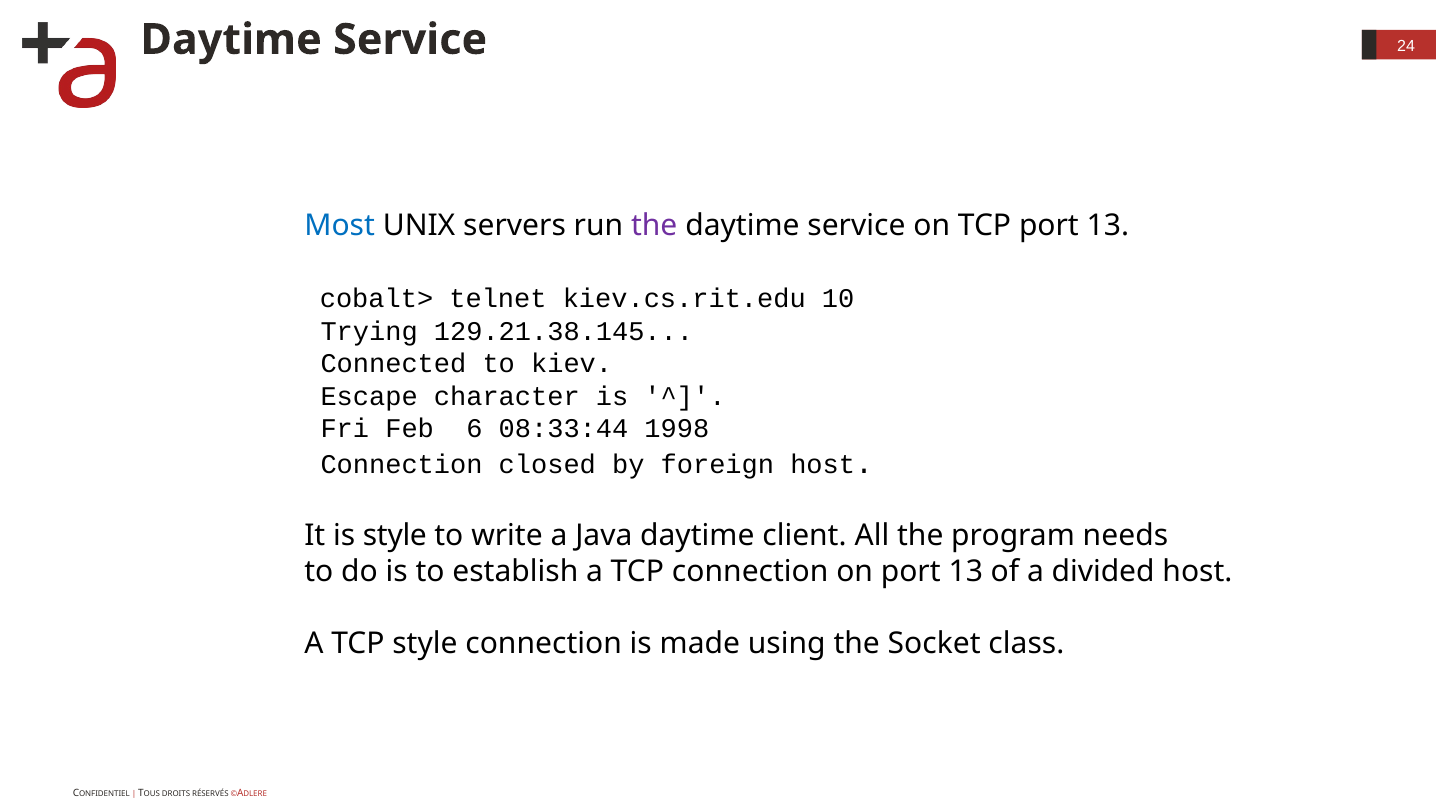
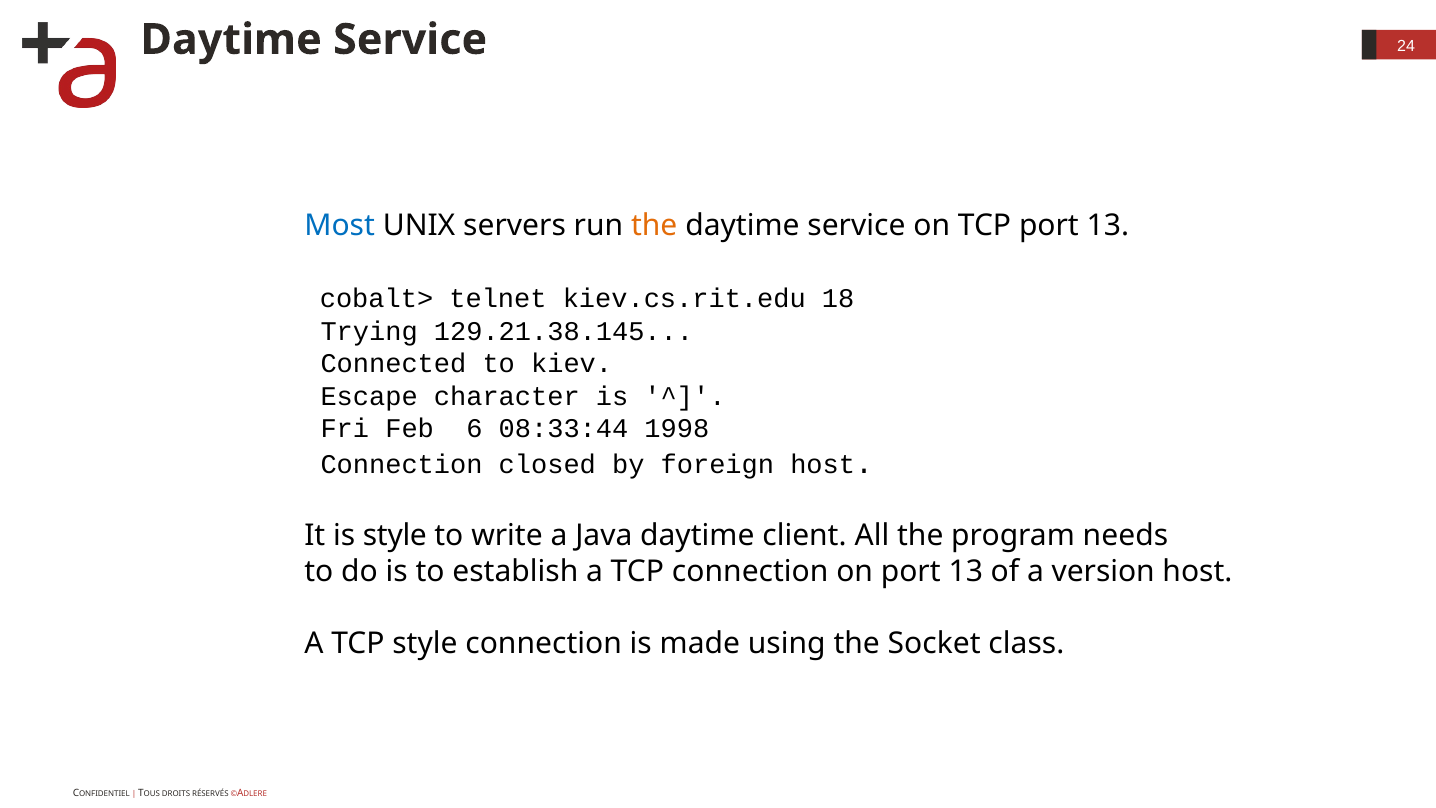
the colour: purple -> orange (654, 225)
10: 10 -> 18 (838, 298)
divided: divided -> version (1103, 571)
